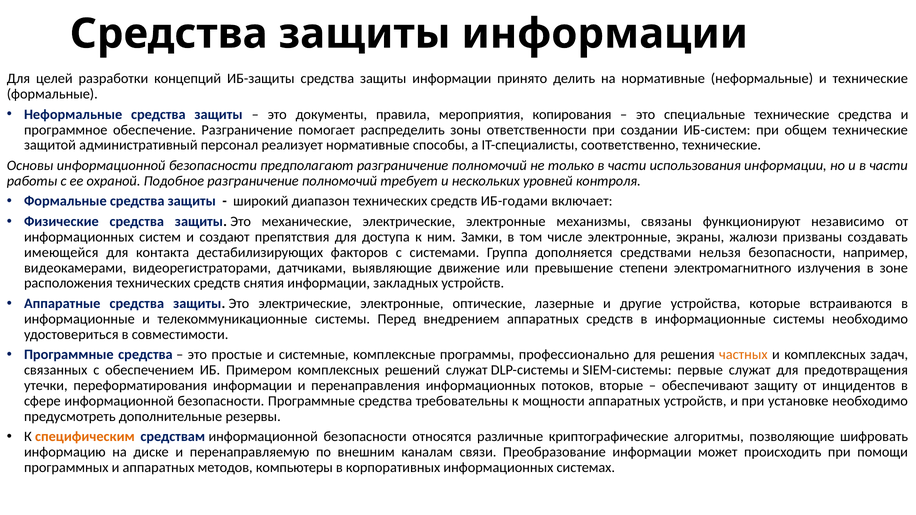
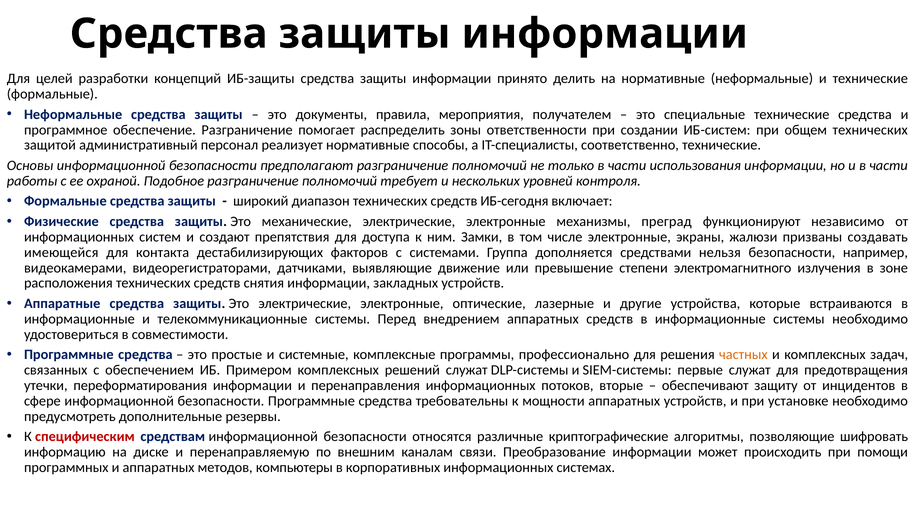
копирования: копирования -> получателем (572, 114)
общем технические: технические -> технических (870, 130)
ИБ-годами: ИБ-годами -> ИБ-сегодня (514, 201)
связаны: связаны -> преград (667, 221)
специфическим colour: orange -> red (85, 437)
